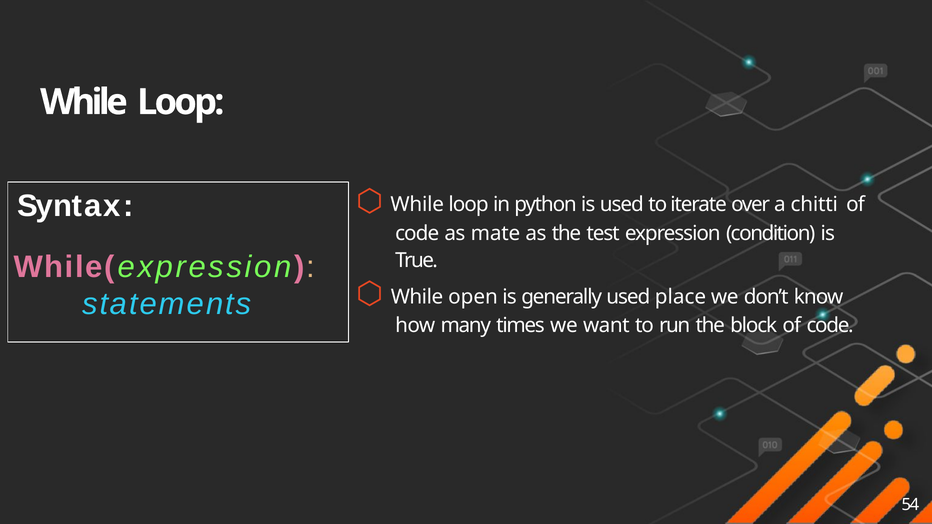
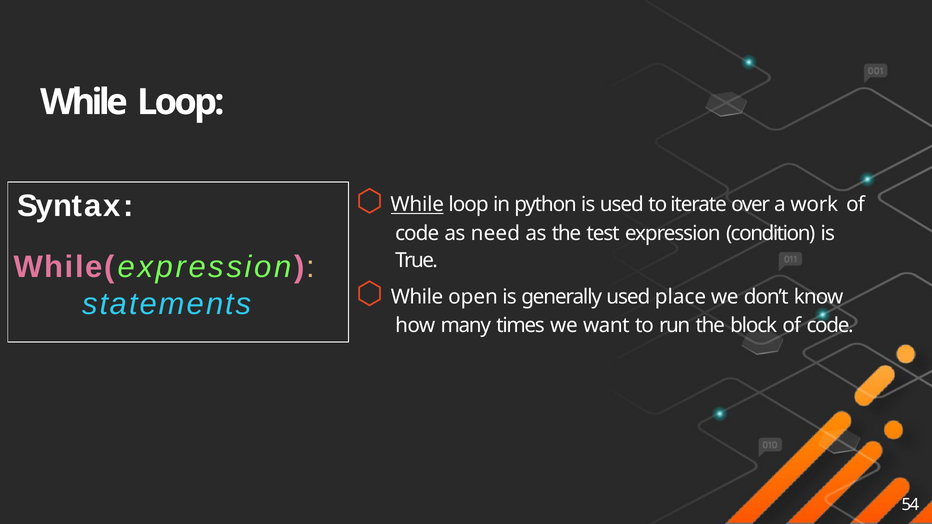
While underline: none -> present (417, 205)
chitti: chitti -> work (814, 205)
mate: mate -> need (495, 234)
